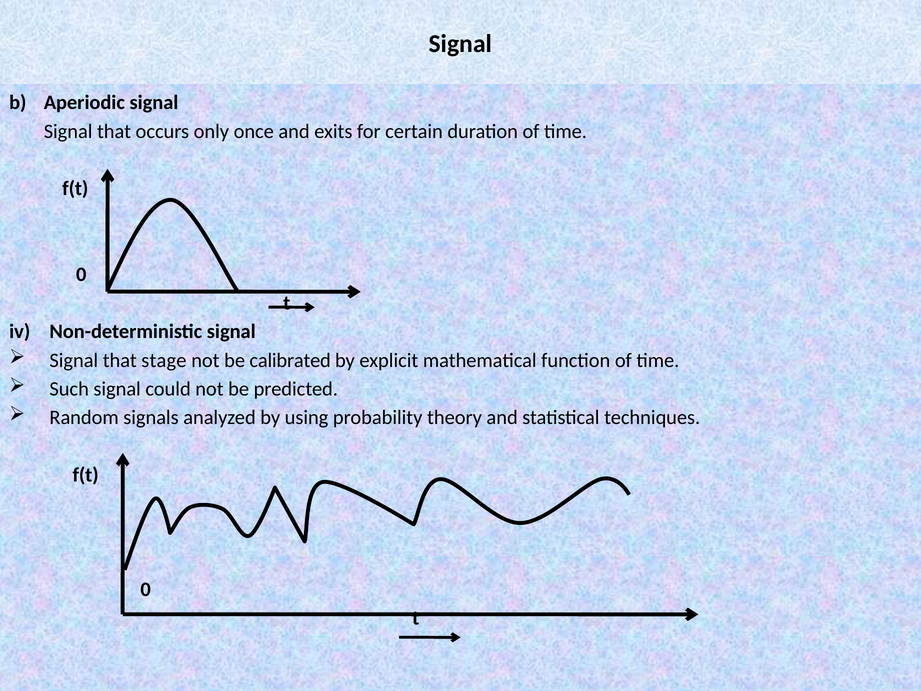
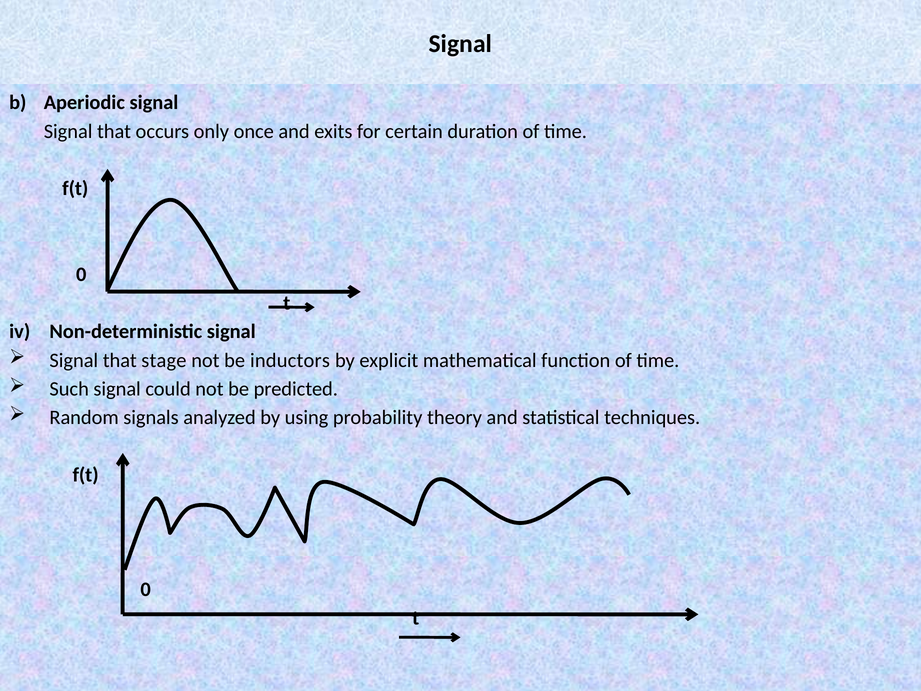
calibrated: calibrated -> inductors (290, 360)
